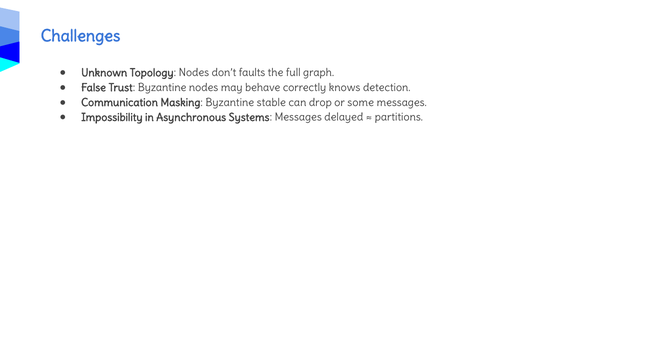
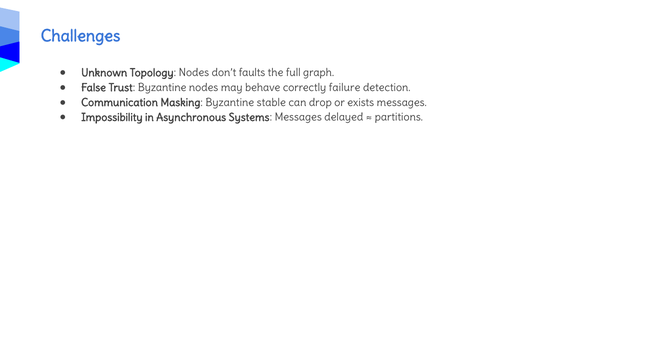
knows: knows -> failure (345, 88)
some: some -> exists (361, 103)
